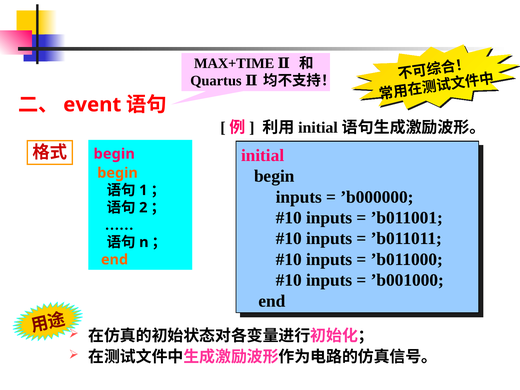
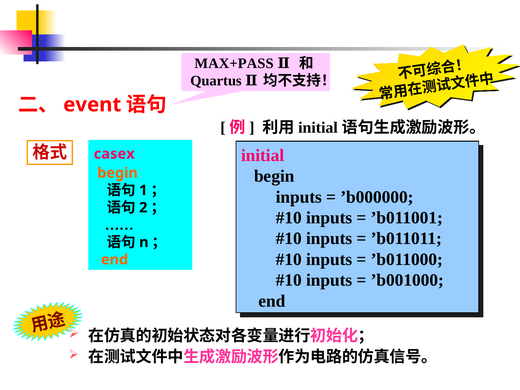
MAX+TIME: MAX+TIME -> MAX+PASS (234, 64)
begin: begin -> casex (114, 154)
